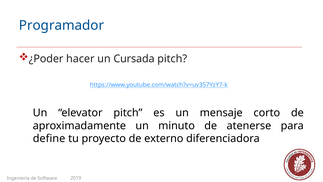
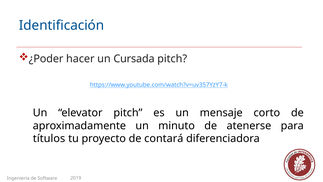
Programador: Programador -> Identificación (62, 25)
define: define -> títulos (49, 138)
externo: externo -> contará (164, 138)
